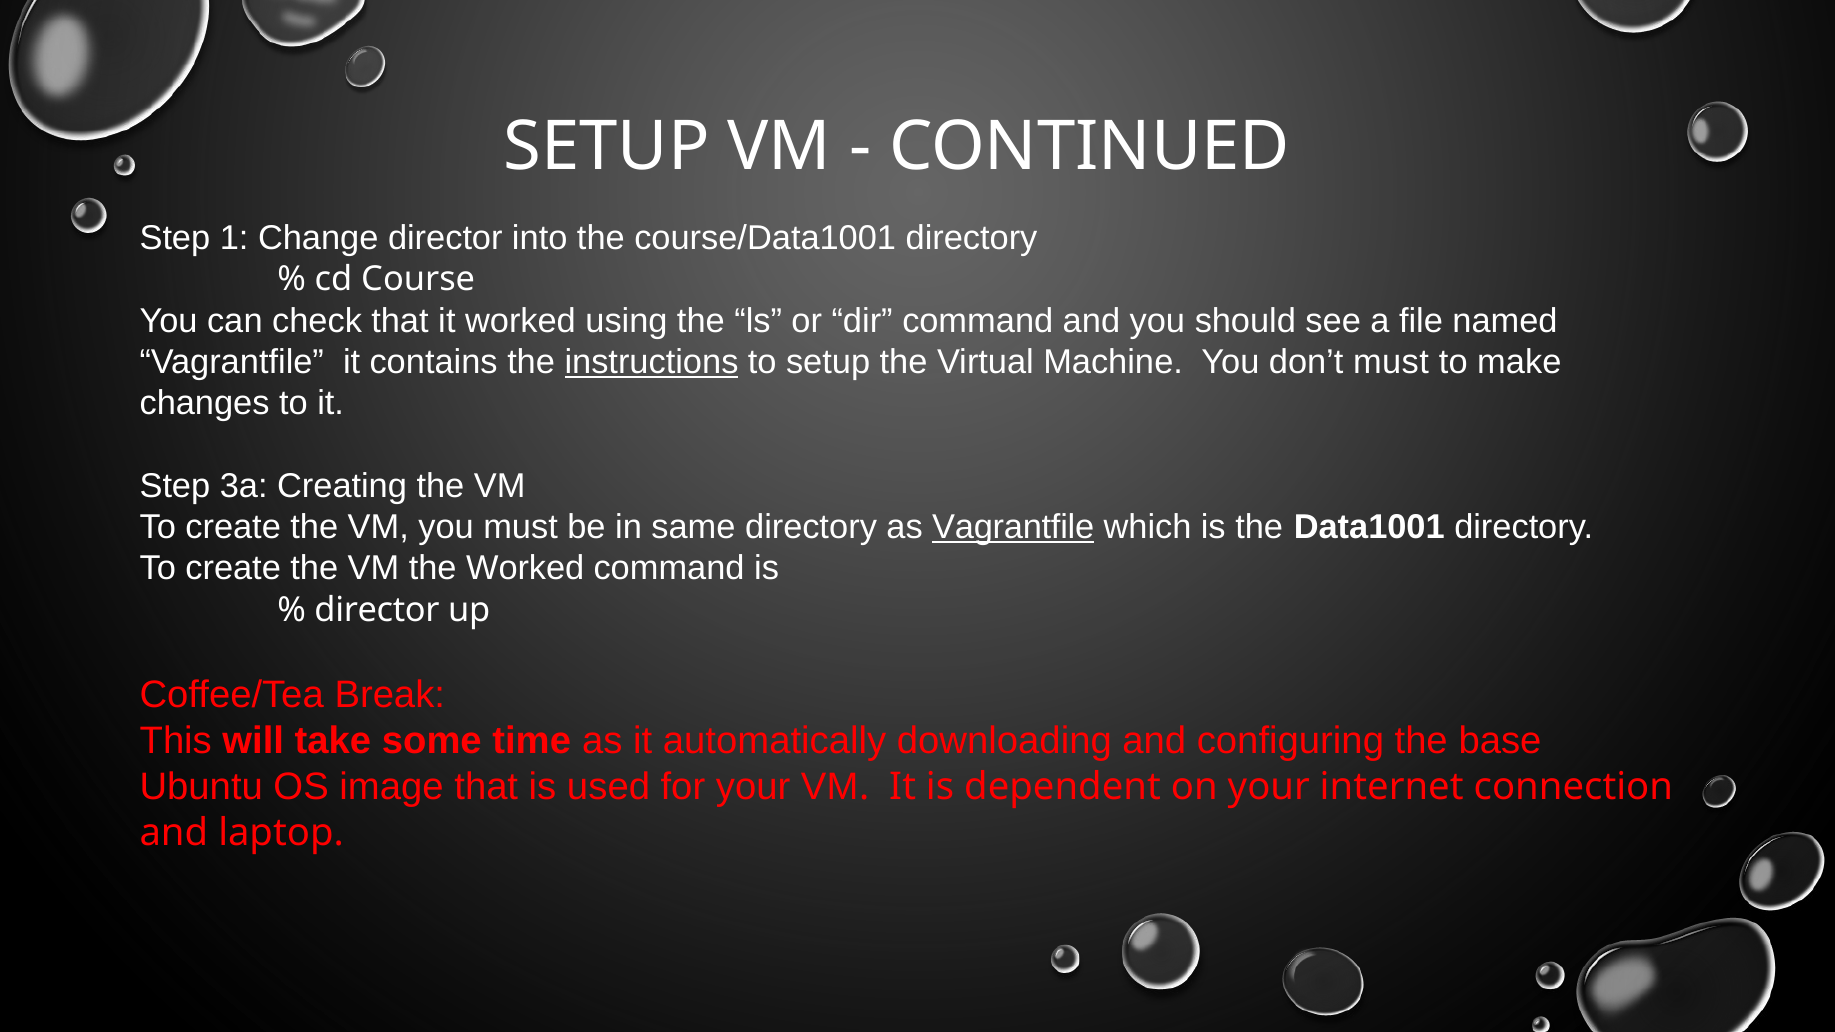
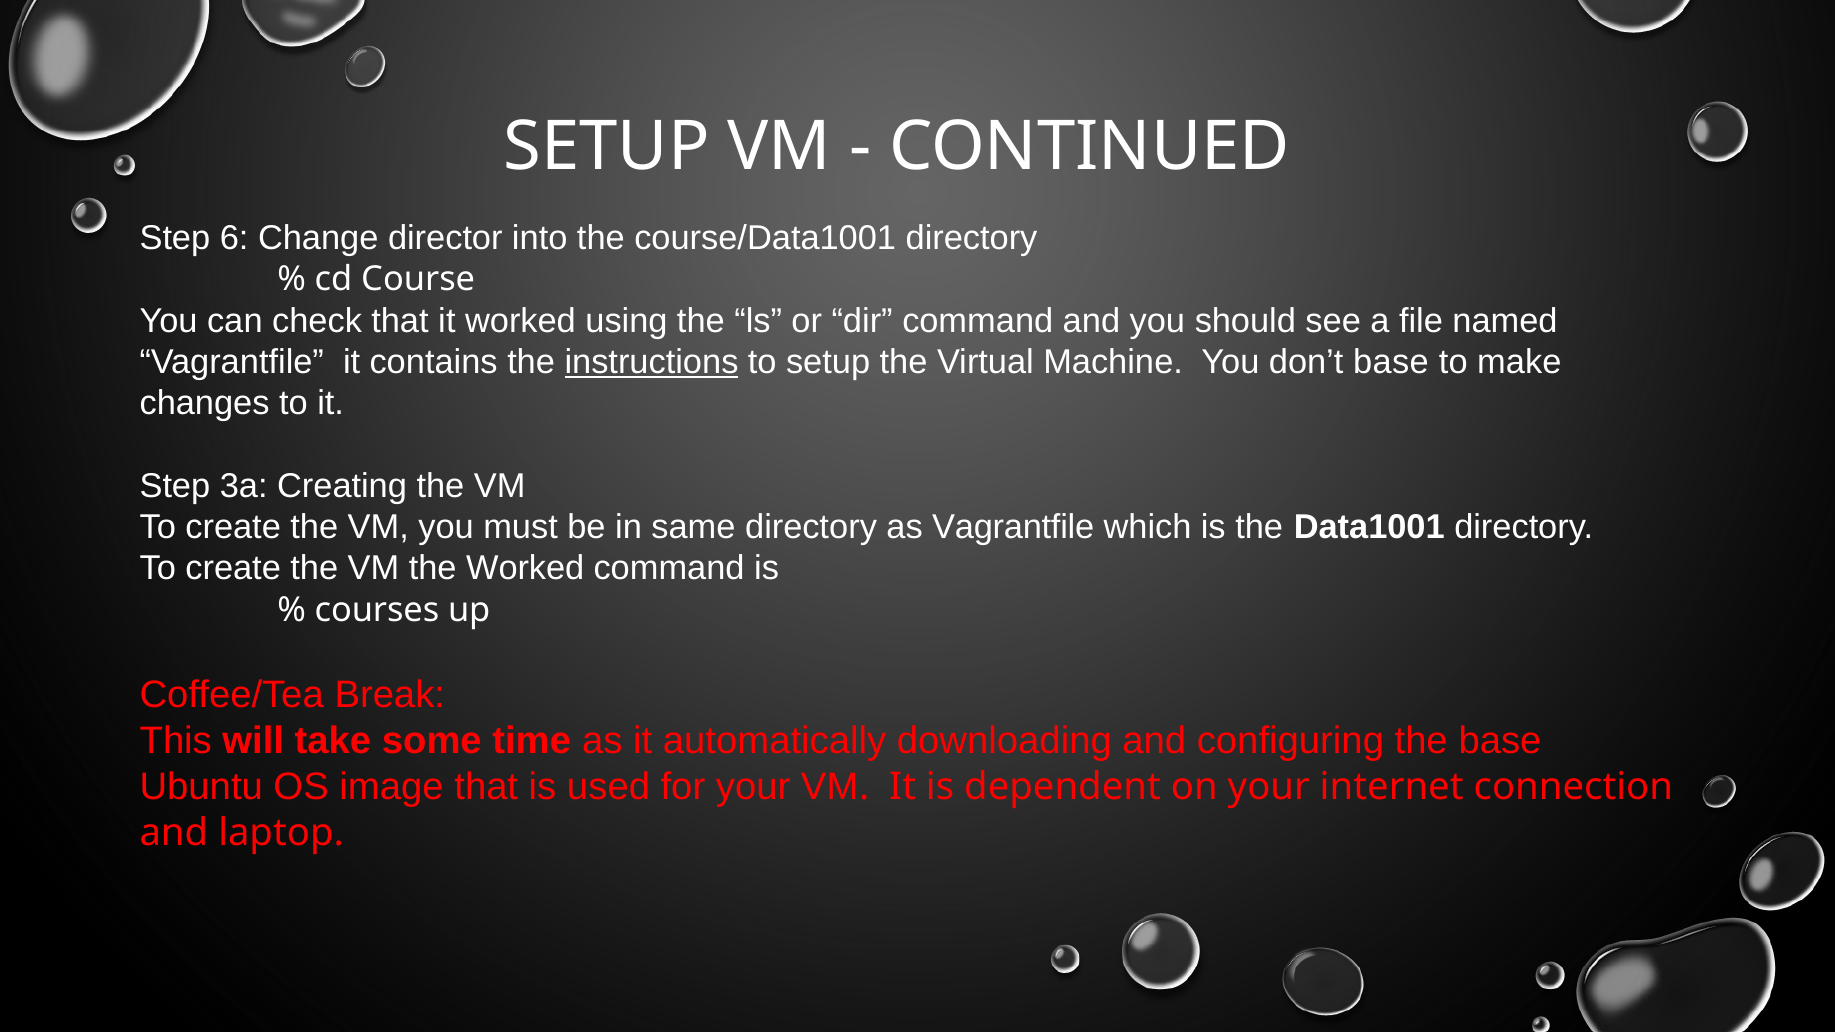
1: 1 -> 6 (234, 238)
don’t must: must -> base (1391, 362)
Vagrantfile underline: present -> none (1013, 527)
director: director -> courses (377, 610)
